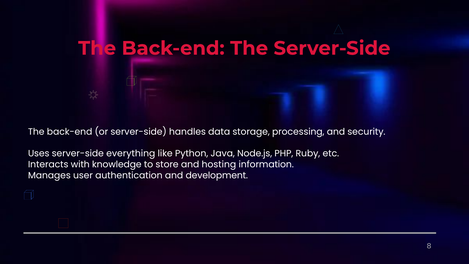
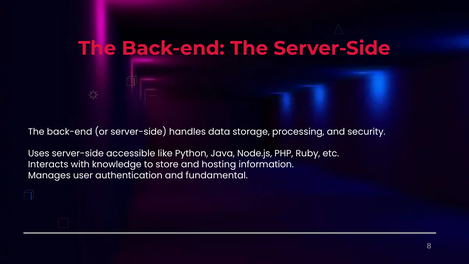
everything: everything -> accessible (131, 154)
development: development -> fundamental (217, 175)
